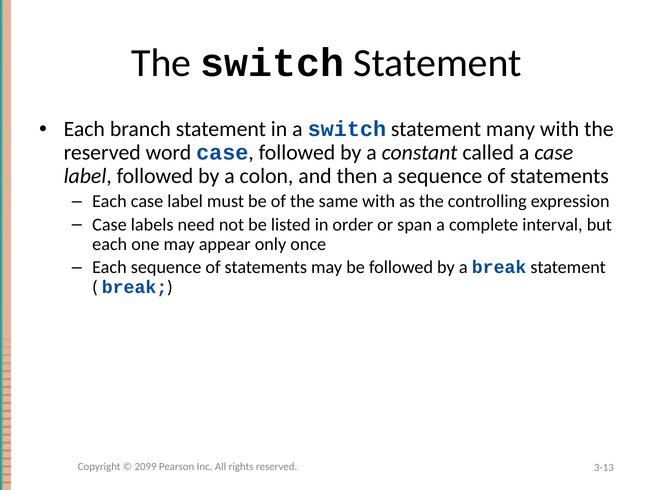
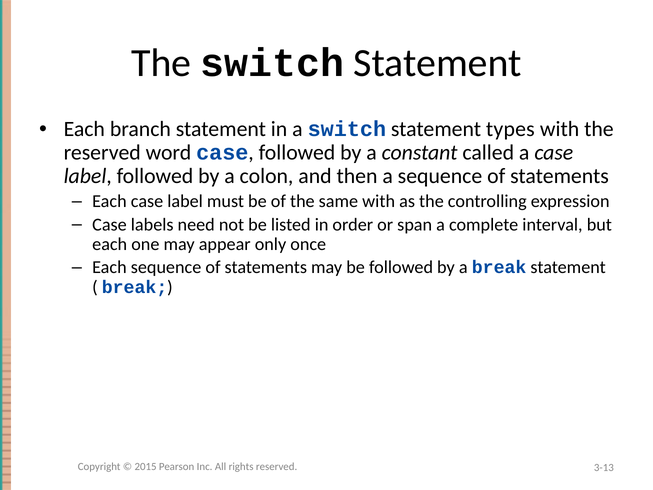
many: many -> types (510, 129)
2099: 2099 -> 2015 (146, 467)
